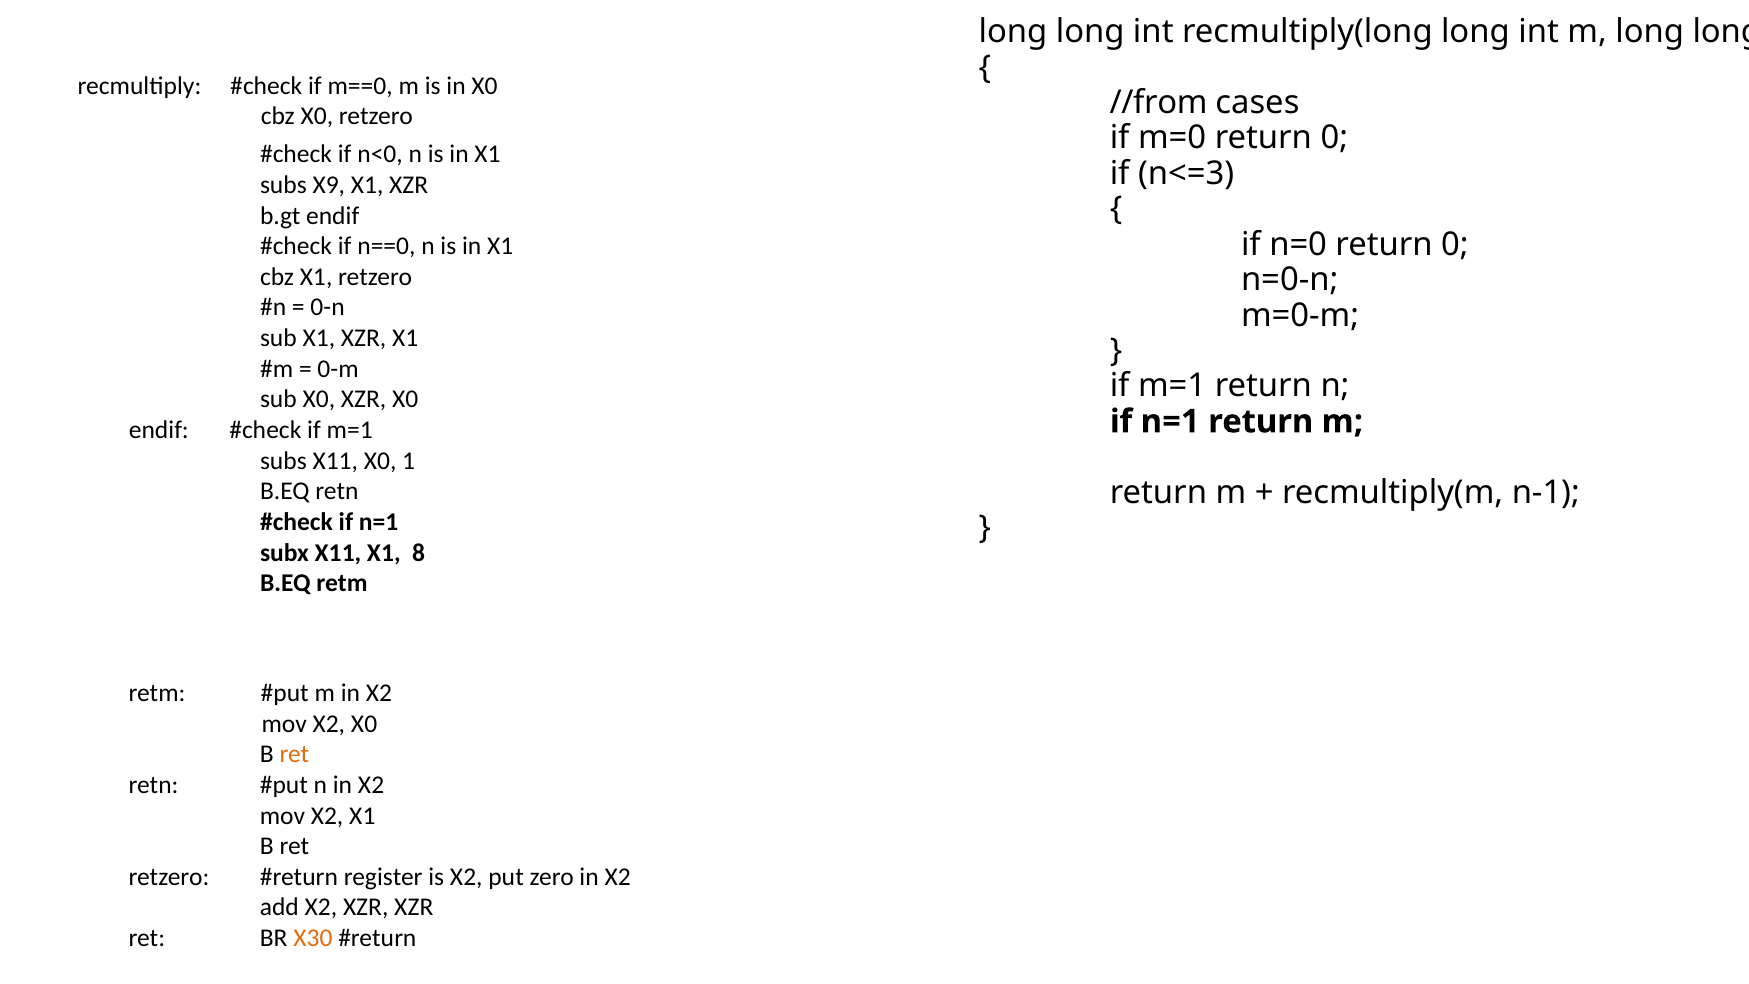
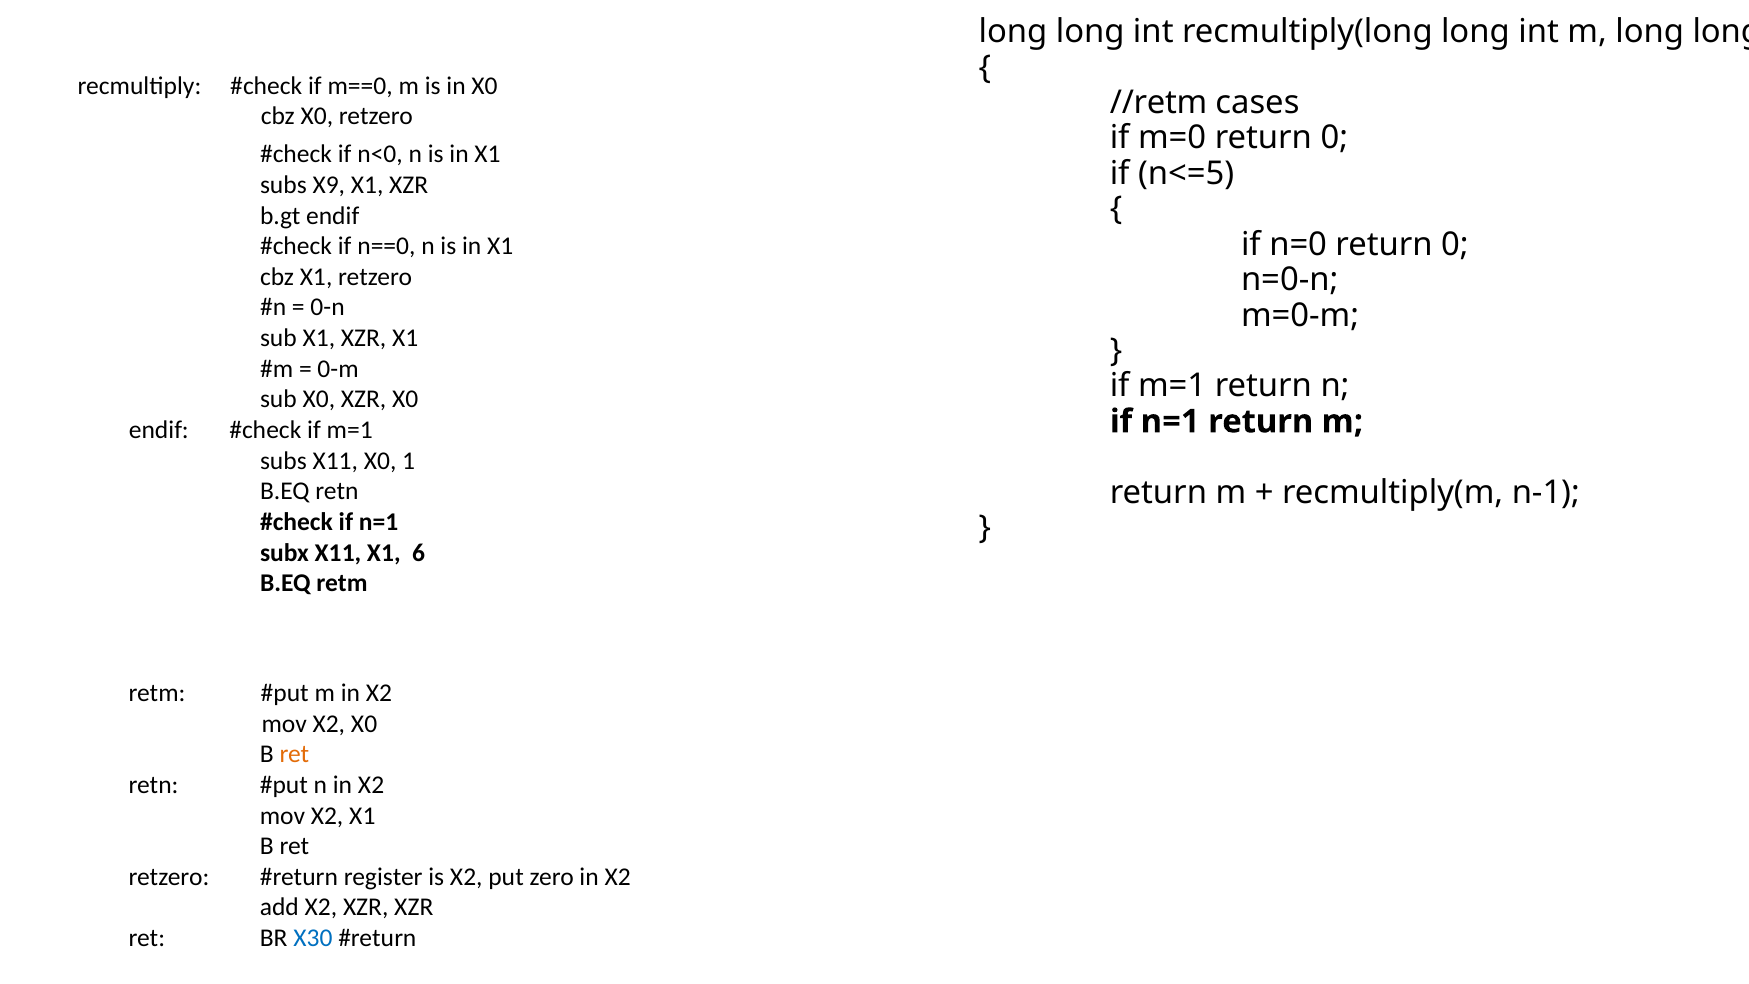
//from: //from -> //retm (1159, 103)
n<=3: n<=3 -> n<=5 (1186, 173)
8: 8 -> 6 (419, 552)
X30 colour: orange -> blue (313, 938)
